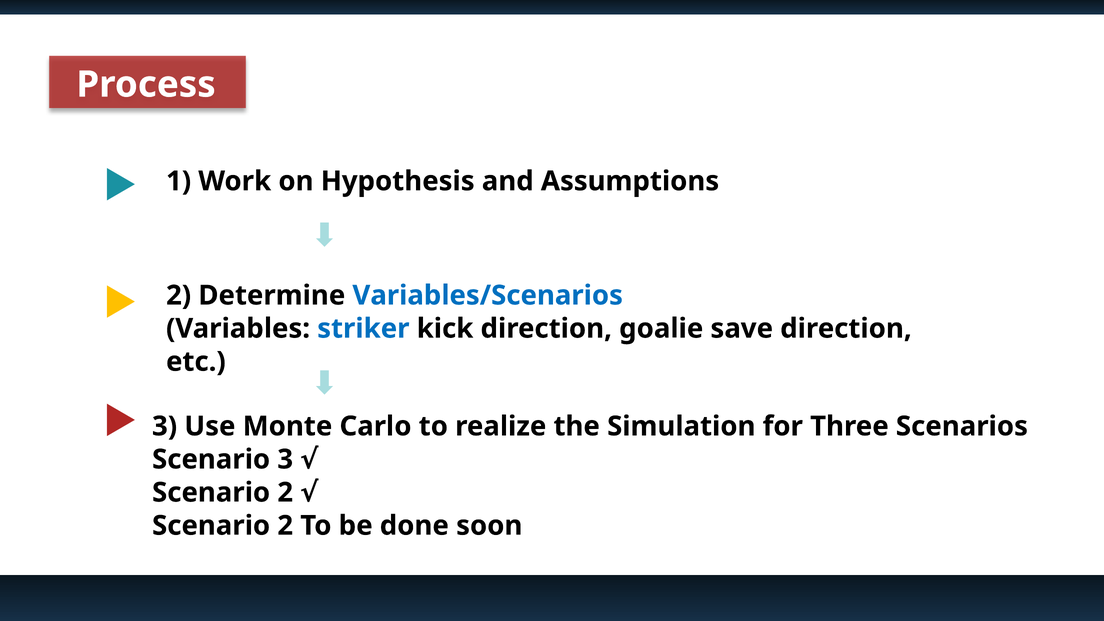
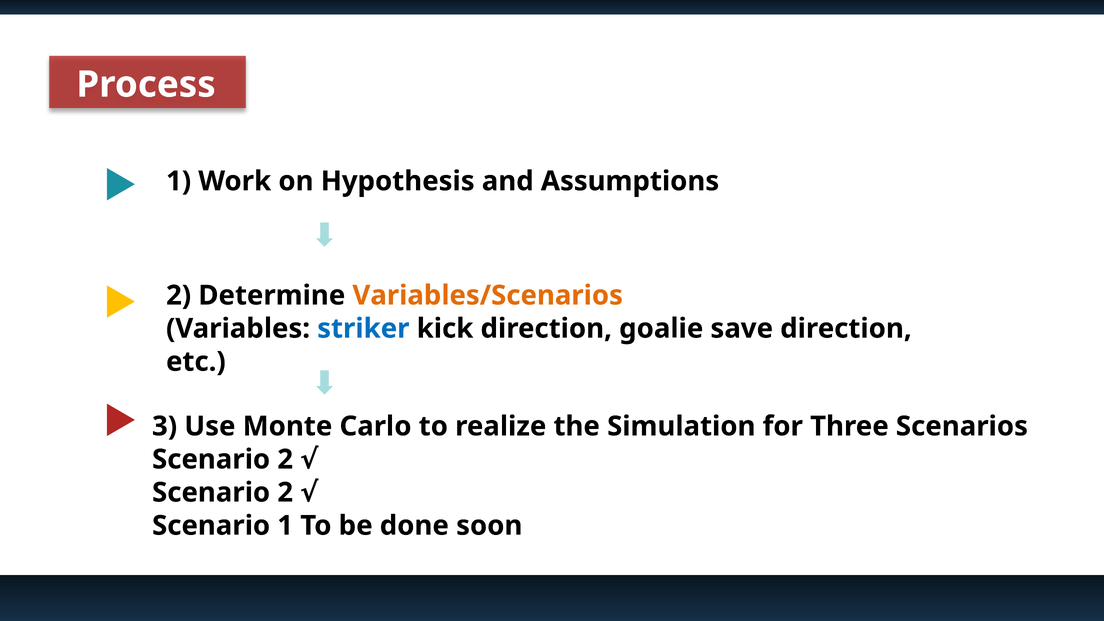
Variables/Scenarios colour: blue -> orange (488, 295)
3: 3 -> 2 (285, 459)
2: 2 -> 1 (285, 526)
